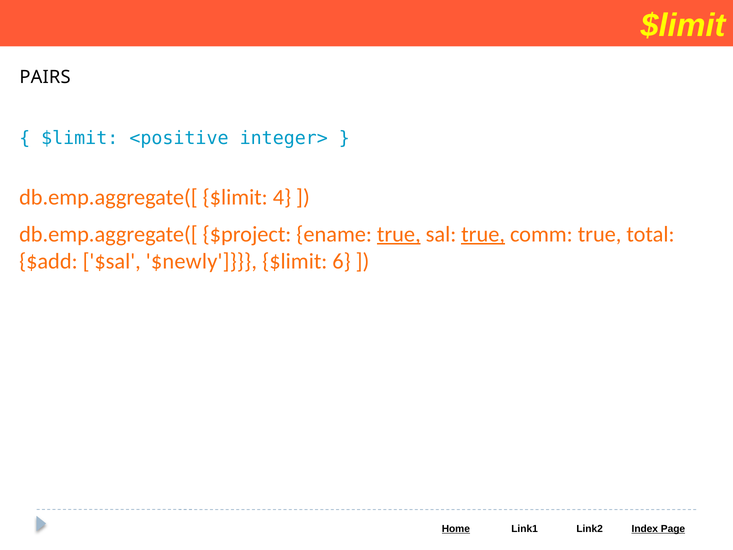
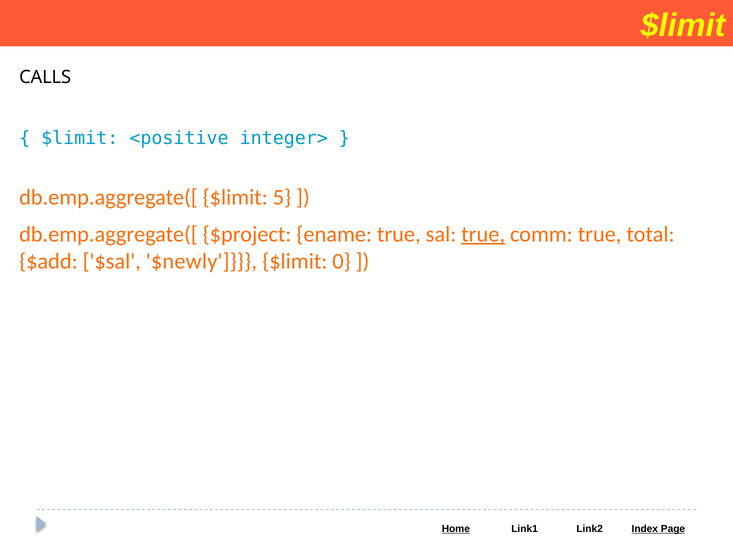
PAIRS: PAIRS -> CALLS (45, 77)
4: 4 -> 5 (282, 198)
true underline: present -> none (399, 234)
6: 6 -> 0 (342, 261)
